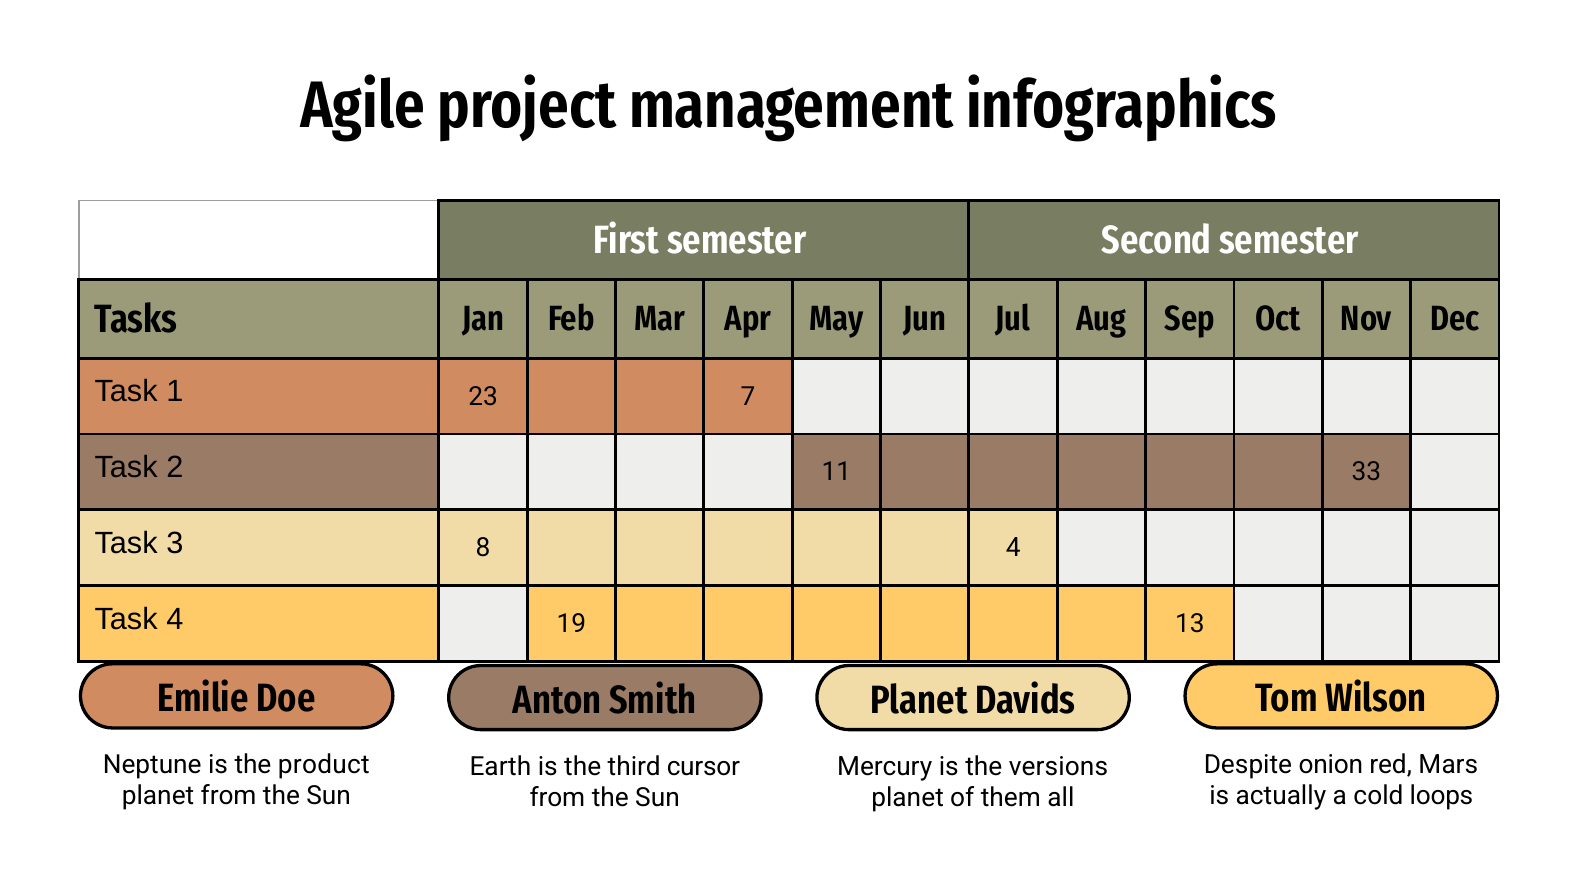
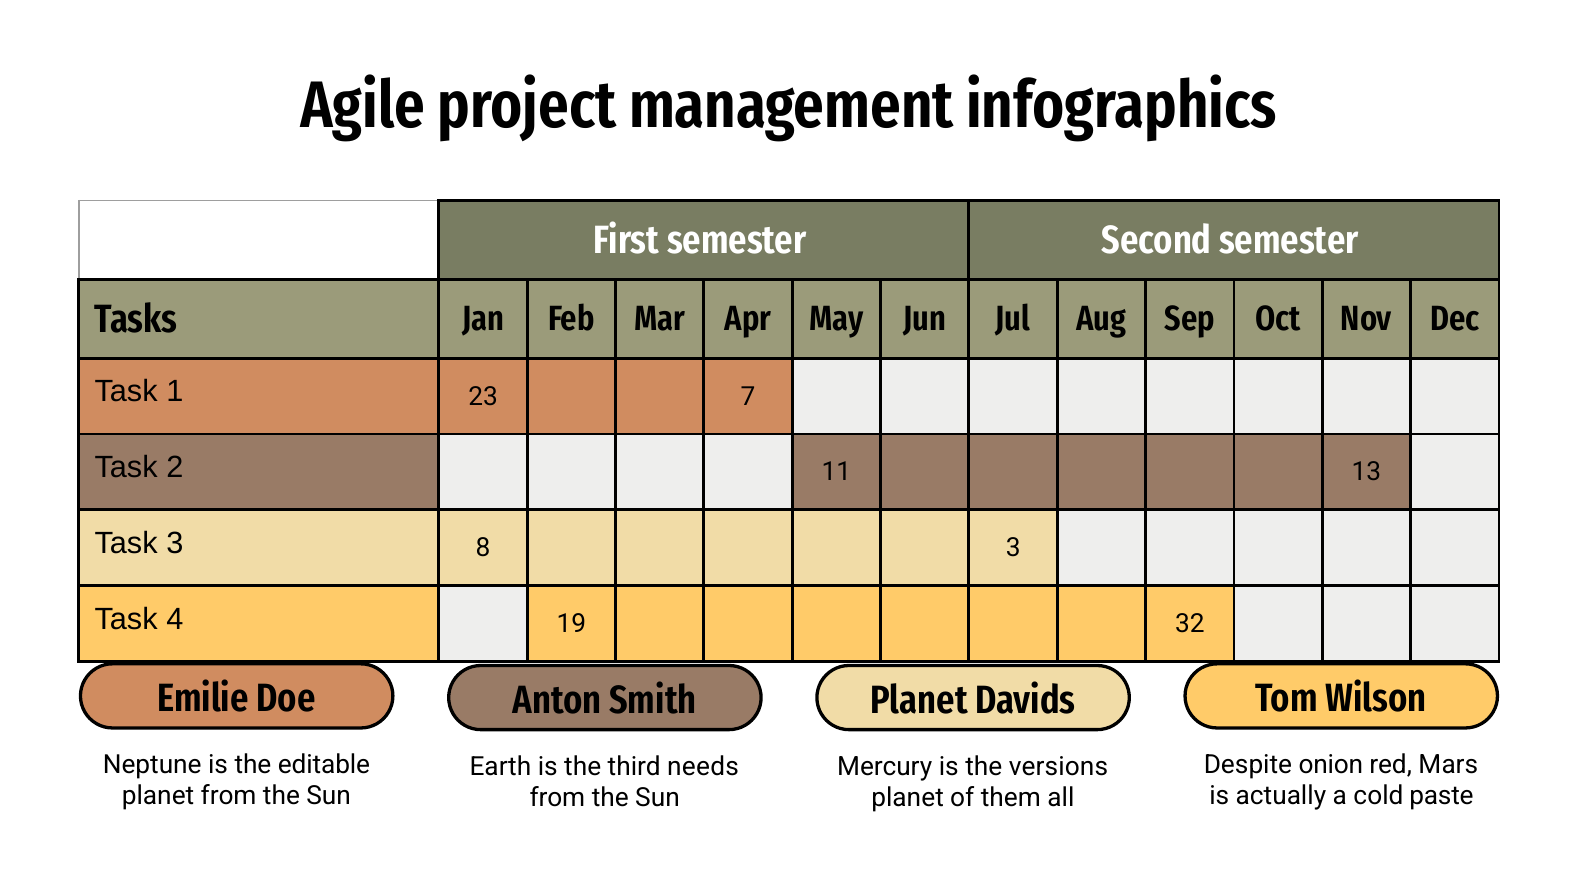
33: 33 -> 13 (1366, 472)
8 4: 4 -> 3 (1013, 548)
13: 13 -> 32 (1190, 623)
product: product -> editable (324, 764)
cursor: cursor -> needs (703, 766)
loops: loops -> paste (1441, 796)
